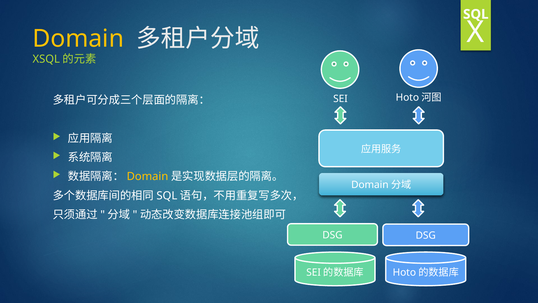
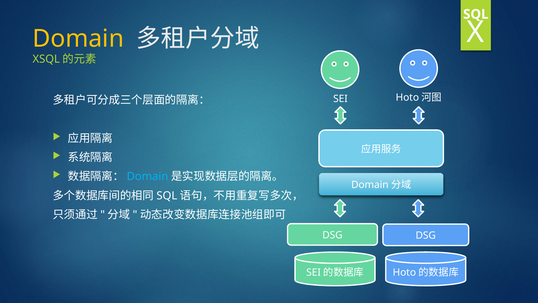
Domain colour: yellow -> light blue (147, 176)
